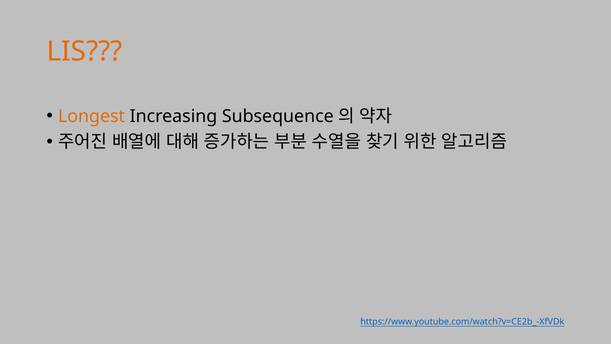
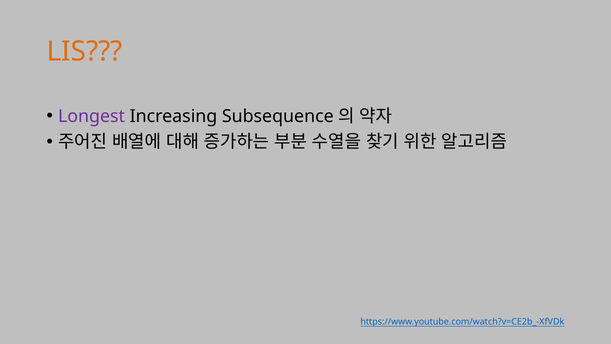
Longest colour: orange -> purple (92, 116)
